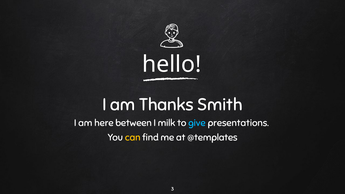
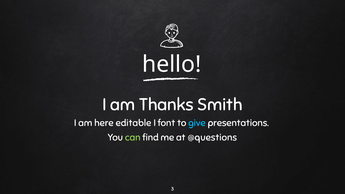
between: between -> editable (133, 123)
milk: milk -> font (167, 123)
can colour: yellow -> light green (133, 138)
@templates: @templates -> @questions (212, 138)
